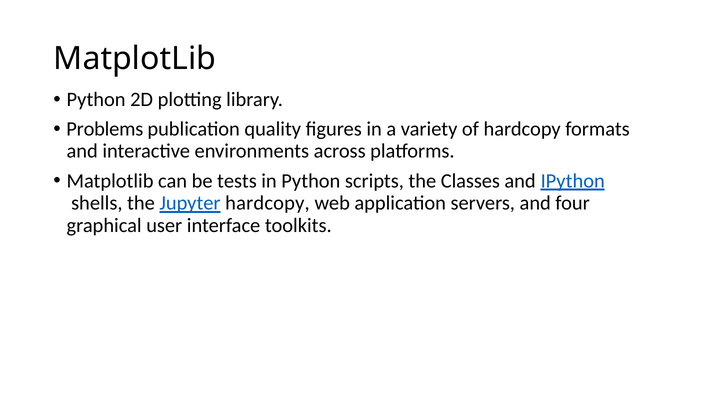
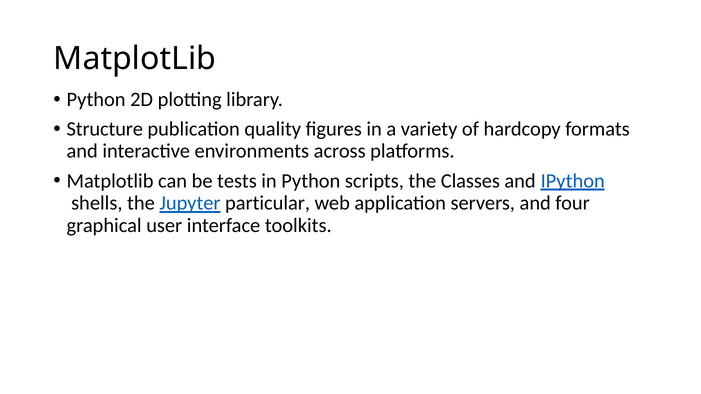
Problems: Problems -> Structure (105, 129)
Jupyter hardcopy: hardcopy -> particular (268, 203)
